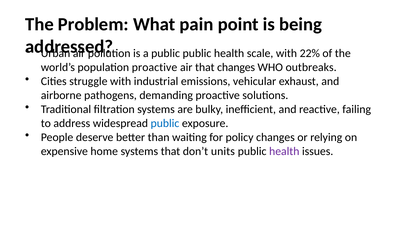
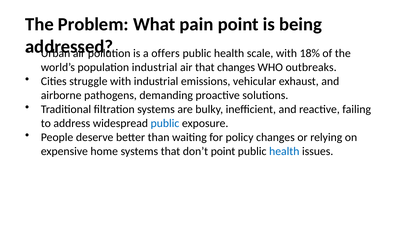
a public: public -> offers (166, 53)
22%: 22% -> 18% (310, 53)
population proactive: proactive -> industrial (155, 67)
don’t units: units -> point (223, 151)
health colour: purple -> blue (284, 151)
